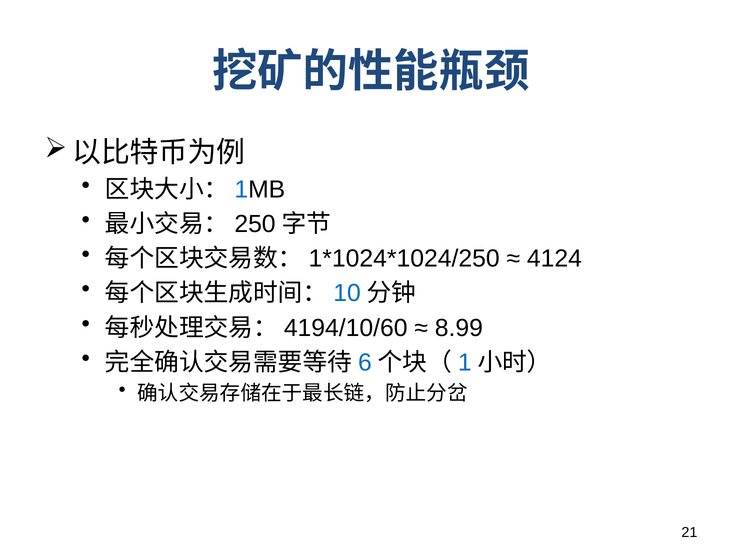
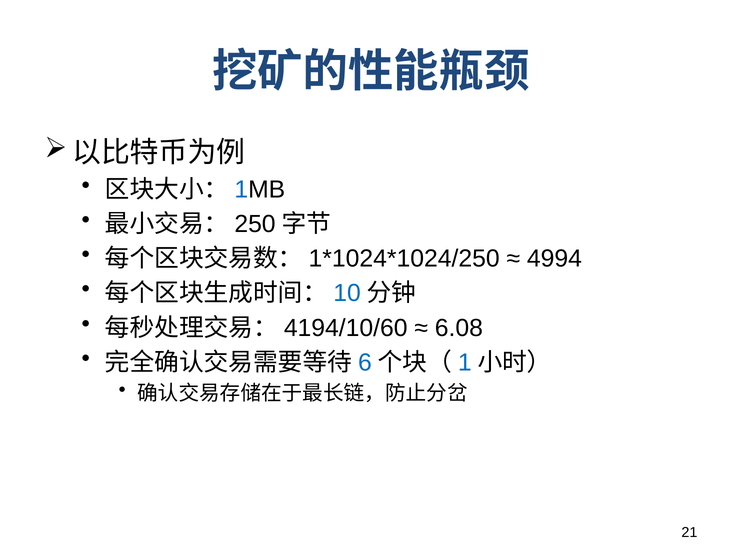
4124: 4124 -> 4994 (554, 259)
8.99: 8.99 -> 6.08 (459, 328)
